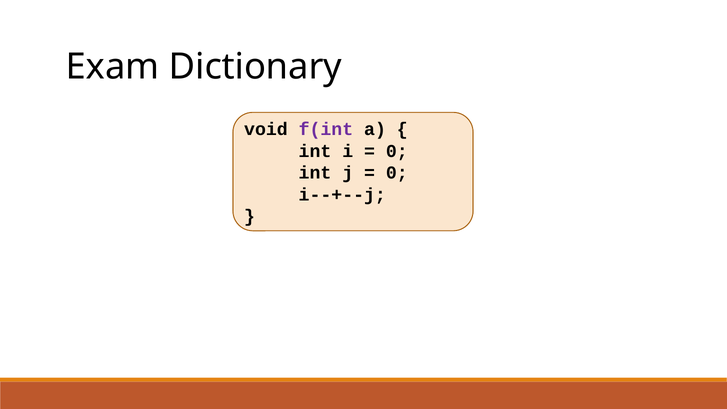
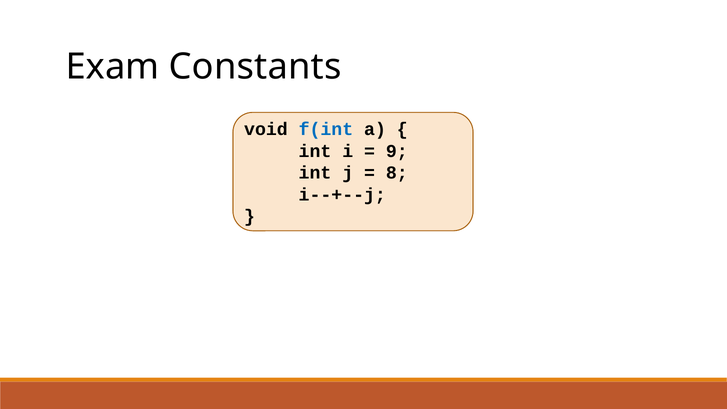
Dictionary: Dictionary -> Constants (255, 67)
f(int colour: purple -> blue (326, 129)
0: 0 -> 9 (397, 151)
0: 0 -> 8 (397, 173)
